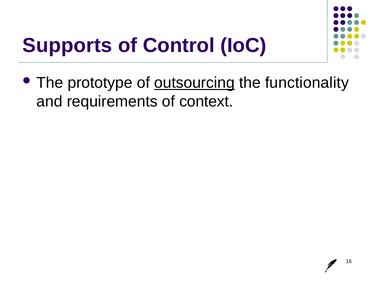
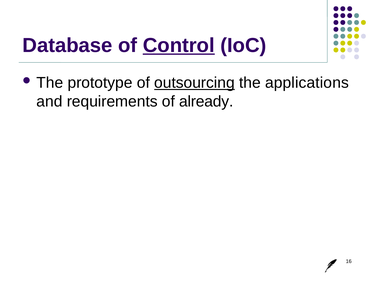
Supports: Supports -> Database (67, 45)
Control underline: none -> present (179, 45)
functionality: functionality -> applications (307, 83)
context: context -> already (206, 101)
